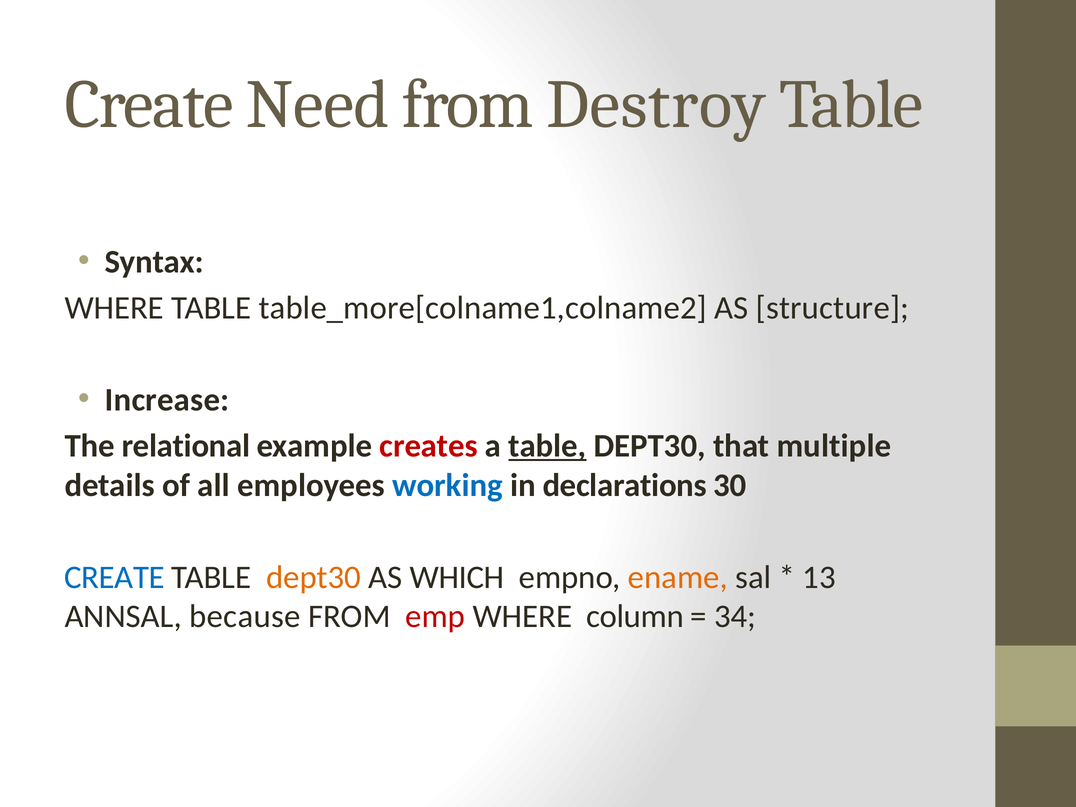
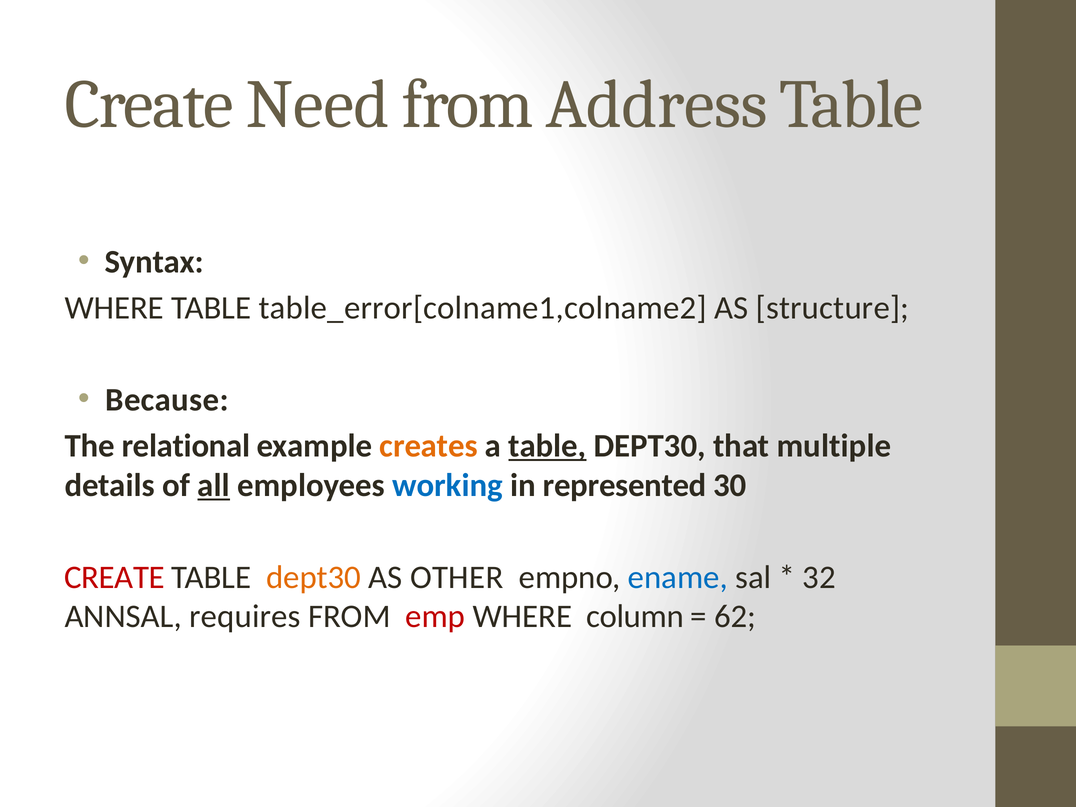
Destroy: Destroy -> Address (657, 104)
table_more[colname1,colname2: table_more[colname1,colname2 -> table_error[colname1,colname2 (483, 308)
Increase: Increase -> Because (167, 400)
creates colour: red -> orange (429, 446)
all underline: none -> present (214, 485)
declarations: declarations -> represented (625, 485)
CREATE colour: blue -> red (114, 577)
WHICH: WHICH -> OTHER (457, 577)
ename colour: orange -> blue (678, 577)
13: 13 -> 32 (819, 577)
because: because -> requires (245, 617)
34: 34 -> 62 (735, 617)
